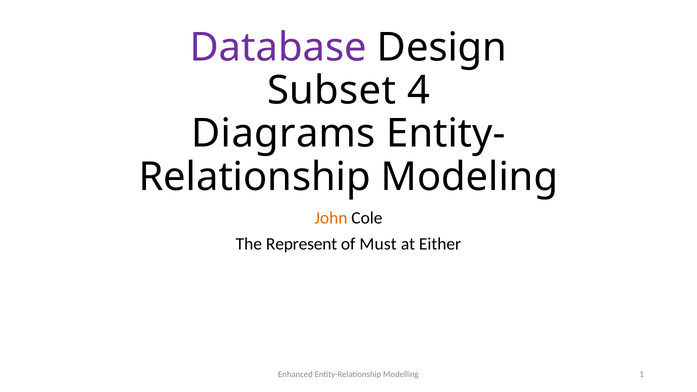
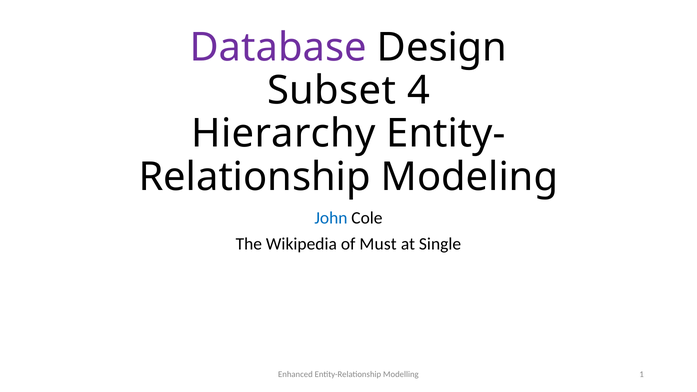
Diagrams: Diagrams -> Hierarchy (284, 134)
John colour: orange -> blue (331, 218)
Represent: Represent -> Wikipedia (301, 244)
Either: Either -> Single (440, 244)
